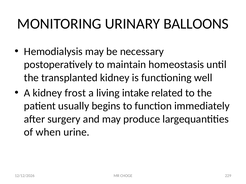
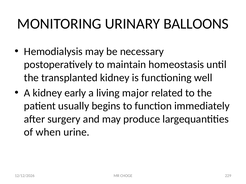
frost: frost -> early (75, 93)
intake: intake -> major (135, 93)
